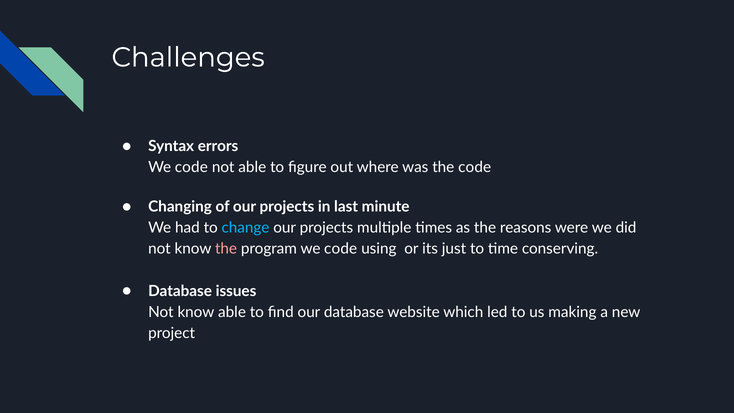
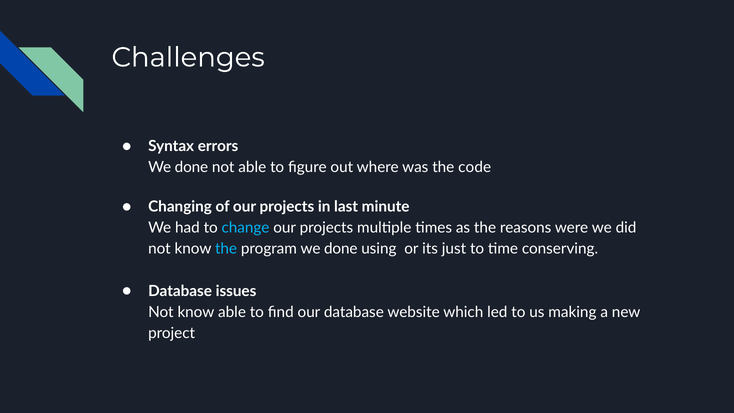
code: code -> done (191, 167)
the colour: pink -> light blue (226, 249)
program we code: code -> done (341, 249)
